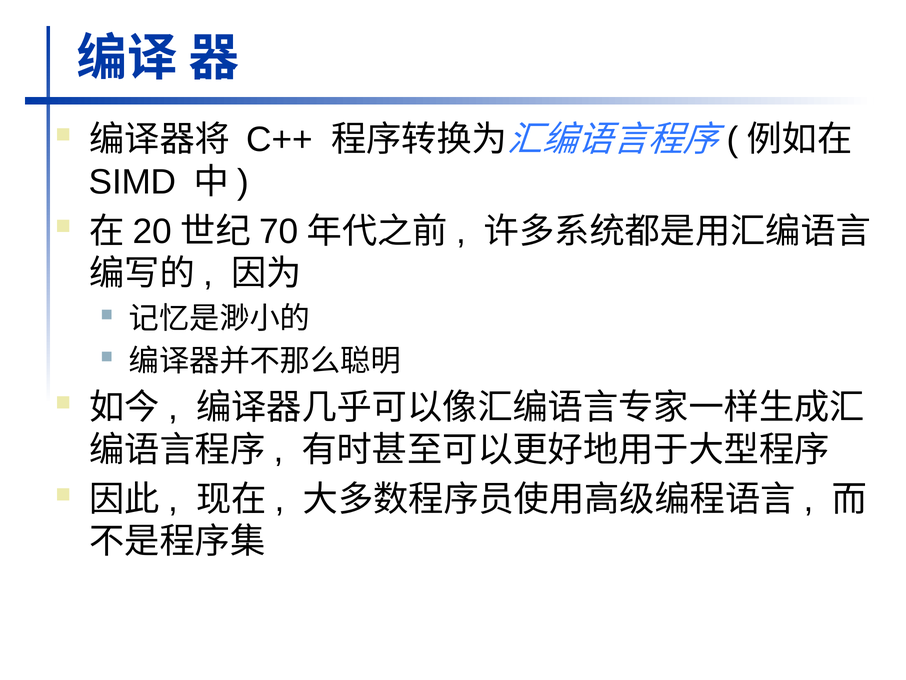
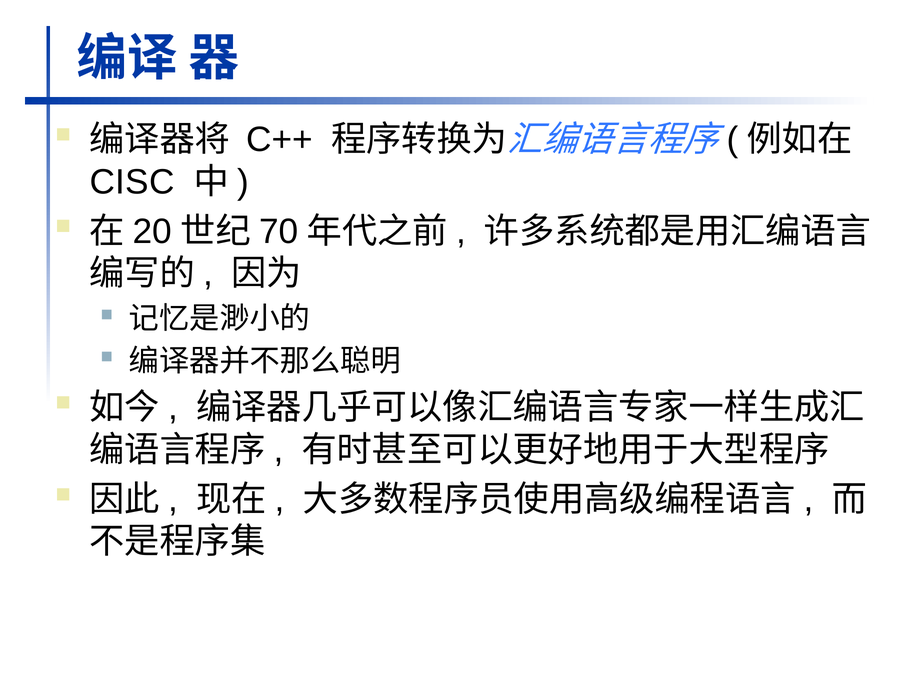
SIMD: SIMD -> CISC (132, 182)
